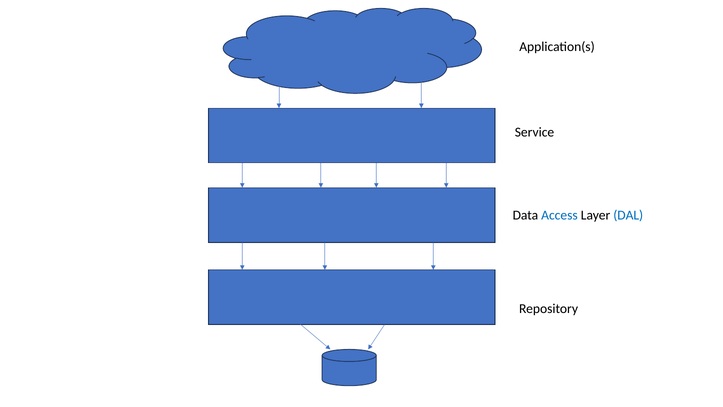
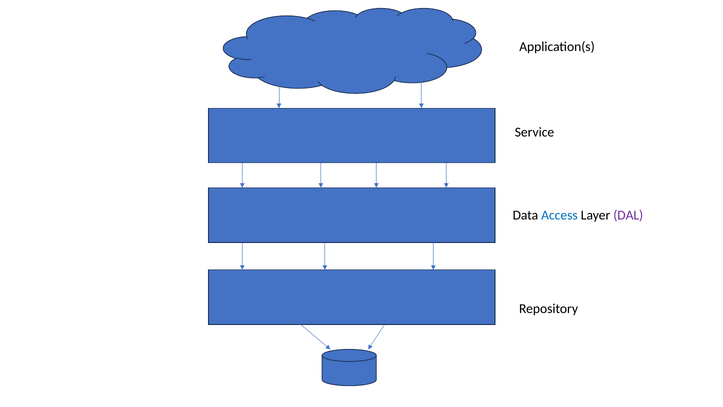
DAL colour: blue -> purple (628, 215)
